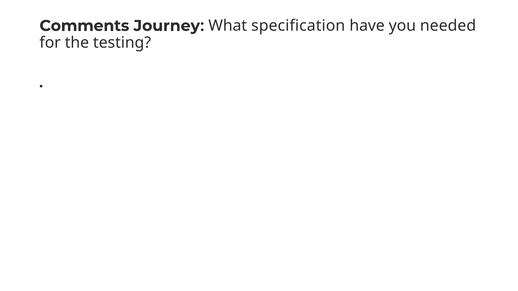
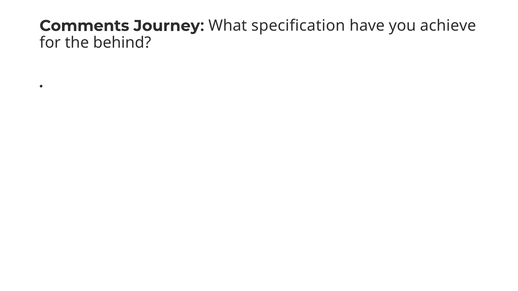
needed: needed -> achieve (448, 26)
testing: testing -> behind (122, 43)
